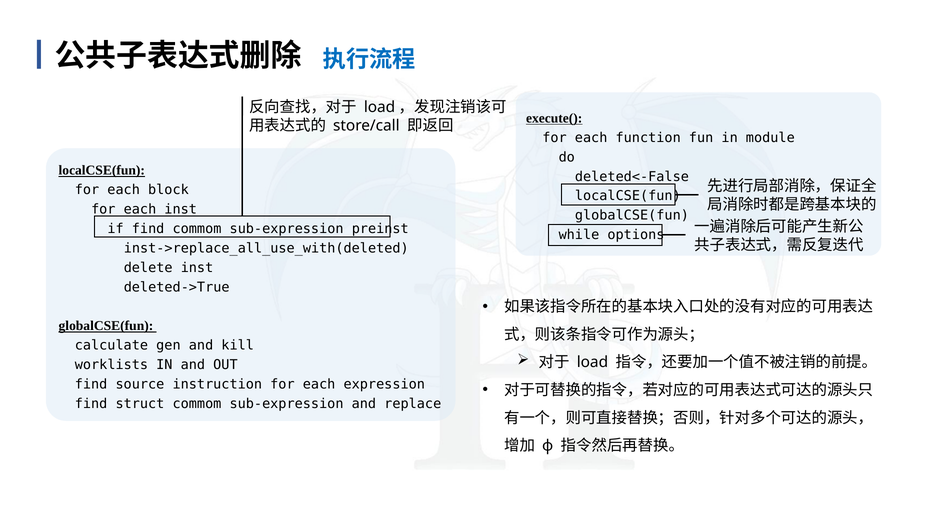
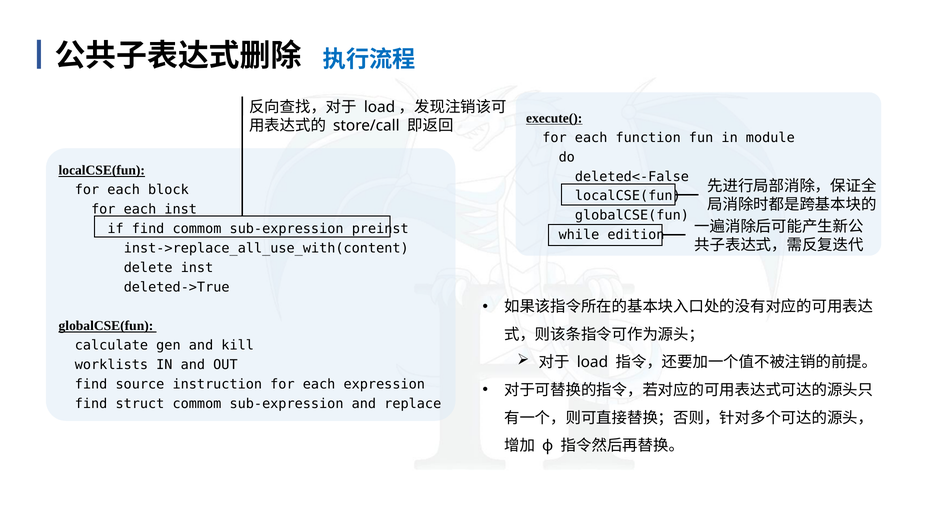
options: options -> edition (636, 235)
inst->replace_all_use_with(deleted: inst->replace_all_use_with(deleted -> inst->replace_all_use_with(content (266, 248)
